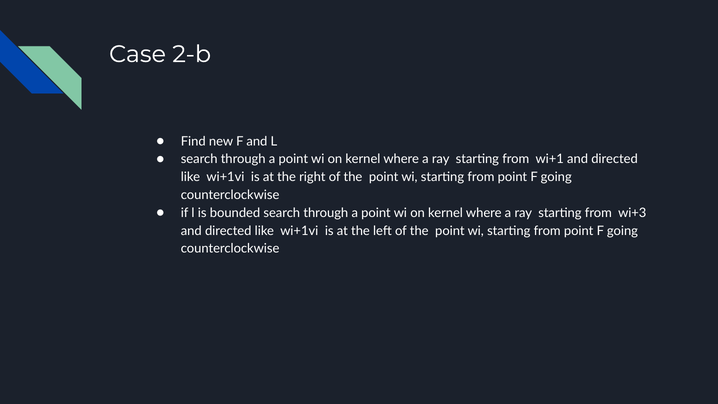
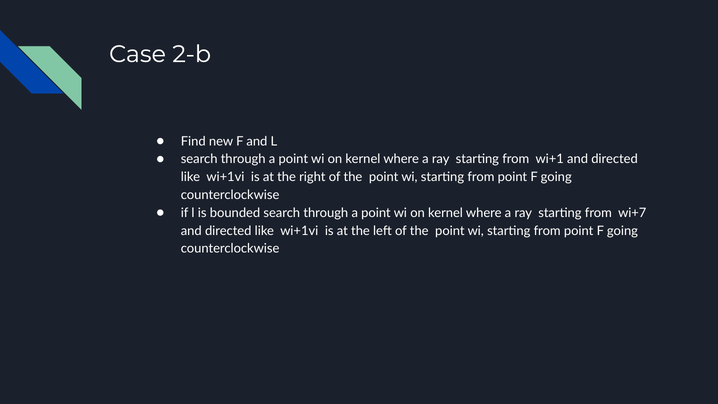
wi+3: wi+3 -> wi+7 (632, 213)
